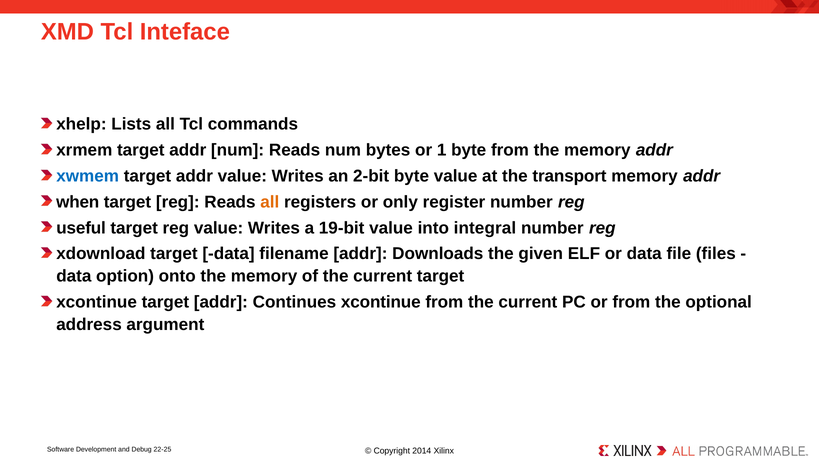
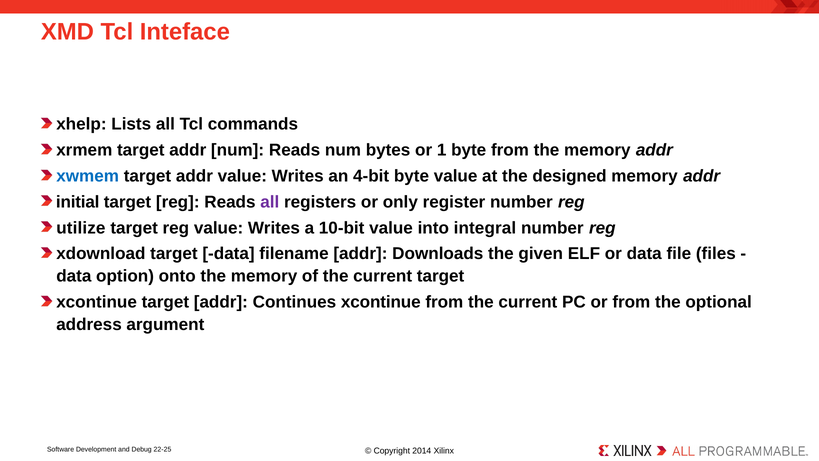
2-bit: 2-bit -> 4-bit (371, 176)
transport: transport -> designed (569, 176)
when: when -> initial (78, 202)
all colour: orange -> purple (270, 202)
useful: useful -> utilize (81, 228)
19-bit: 19-bit -> 10-bit (342, 228)
